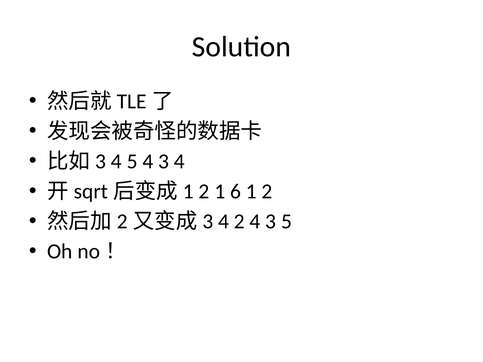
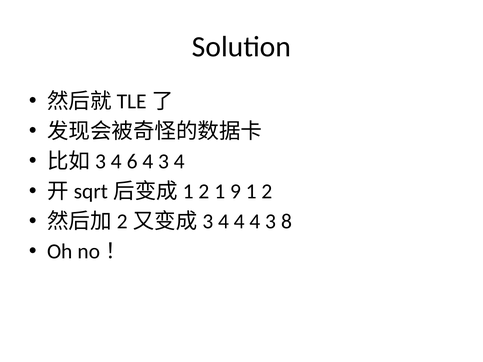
4 5: 5 -> 6 (132, 161)
6: 6 -> 9 (236, 192)
2: 2 -> 4 (239, 222)
3 5: 5 -> 8 (286, 222)
